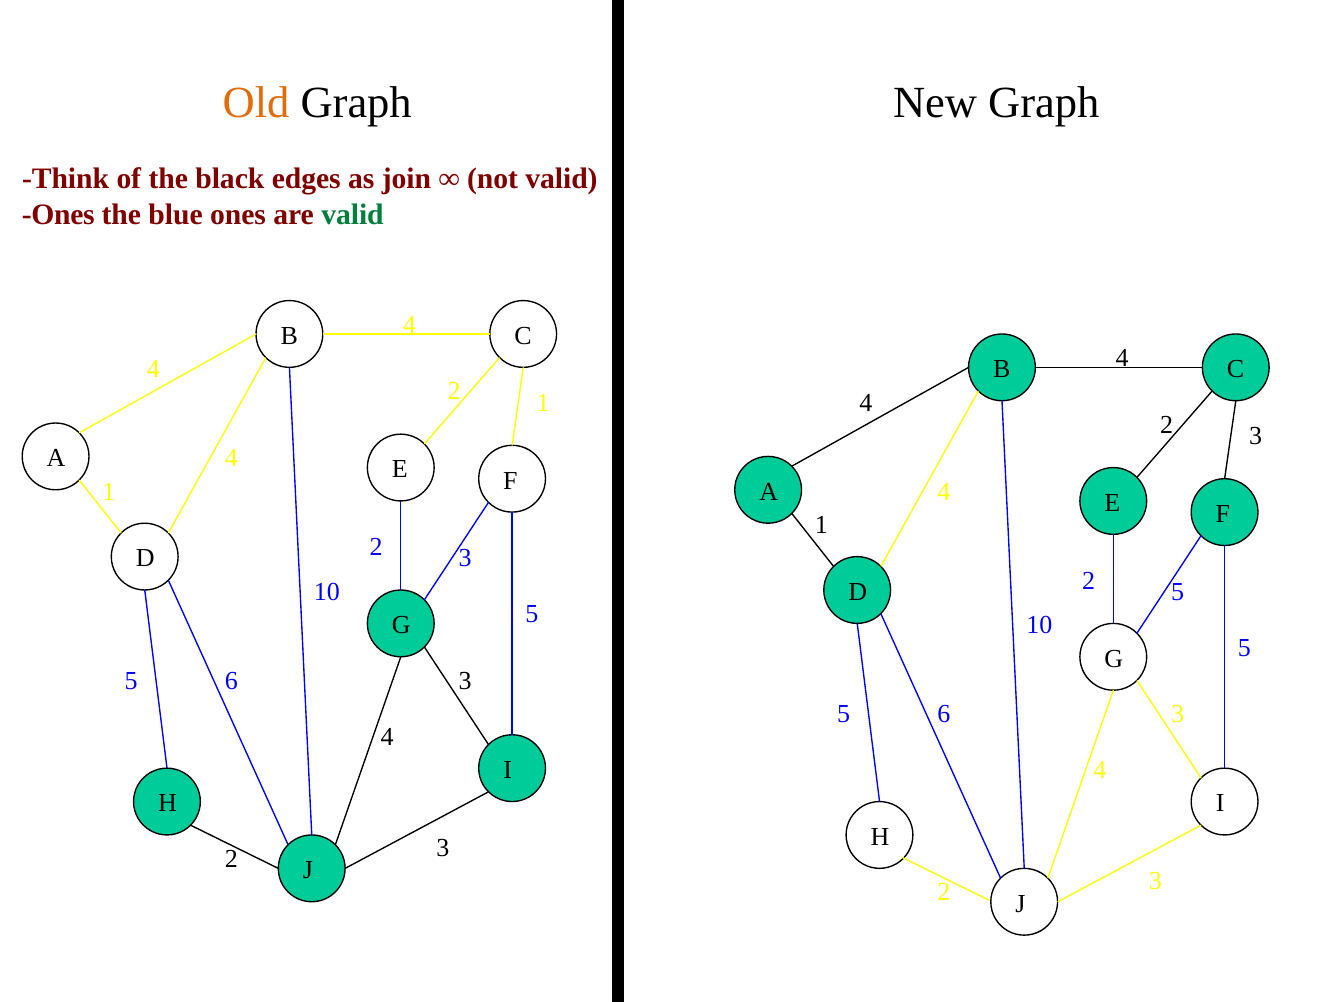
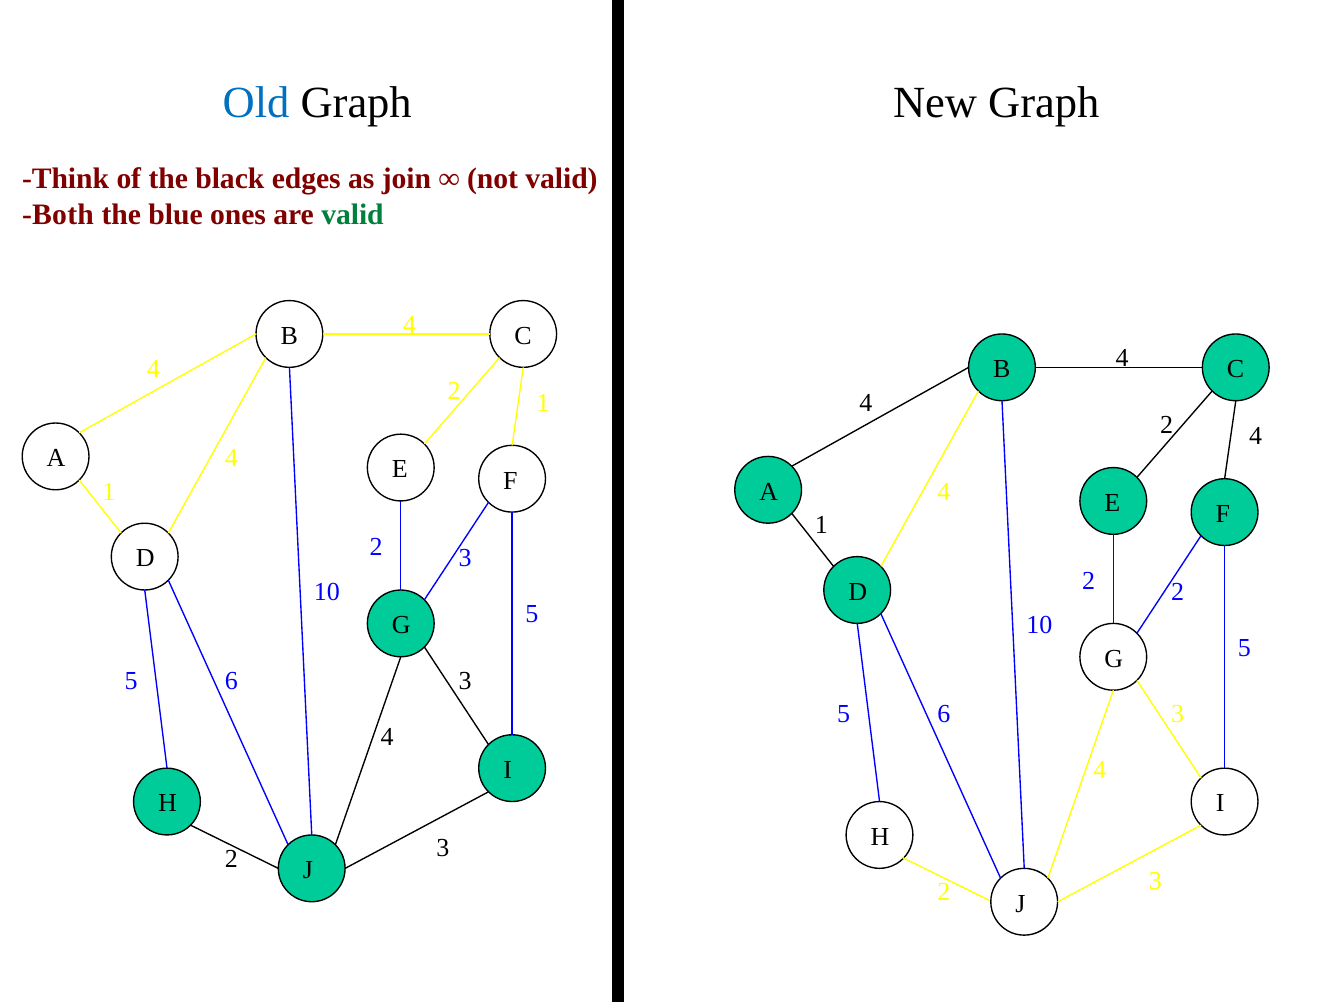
Old colour: orange -> blue (256, 103)
Ones: Ones -> Both (58, 215)
3: 3 -> 4 (1256, 436)
5: 5 -> 2 (1178, 592)
